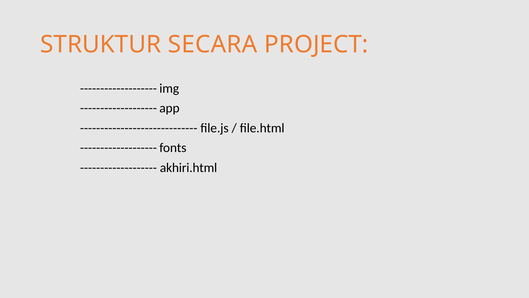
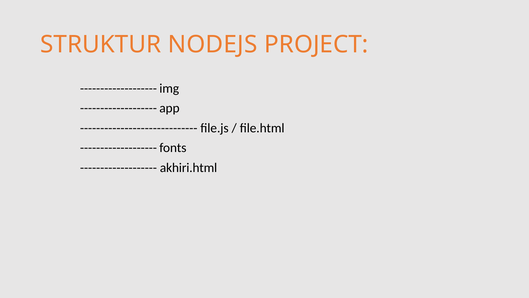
SECARA: SECARA -> NODEJS (213, 44)
